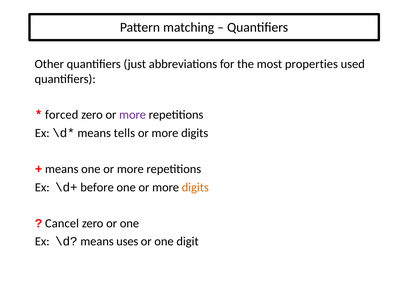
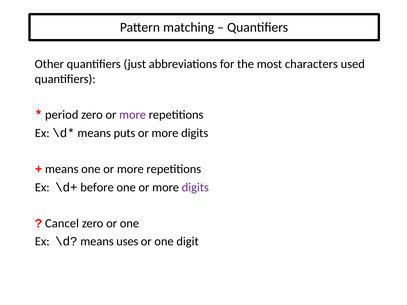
properties: properties -> characters (311, 64)
forced: forced -> period (62, 115)
tells: tells -> puts (124, 133)
digits colour: orange -> purple (195, 187)
